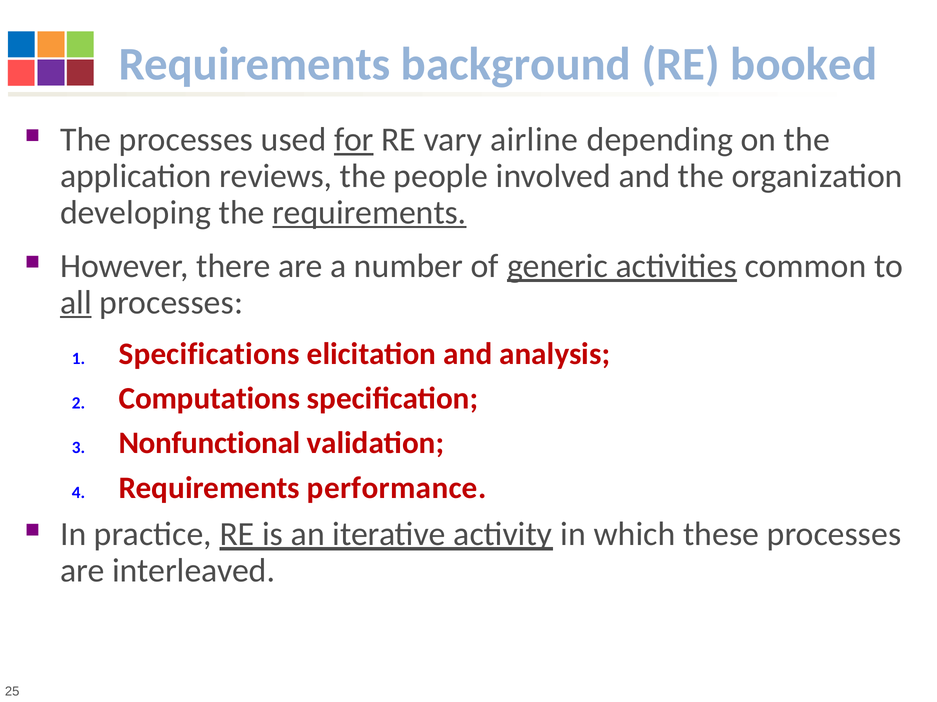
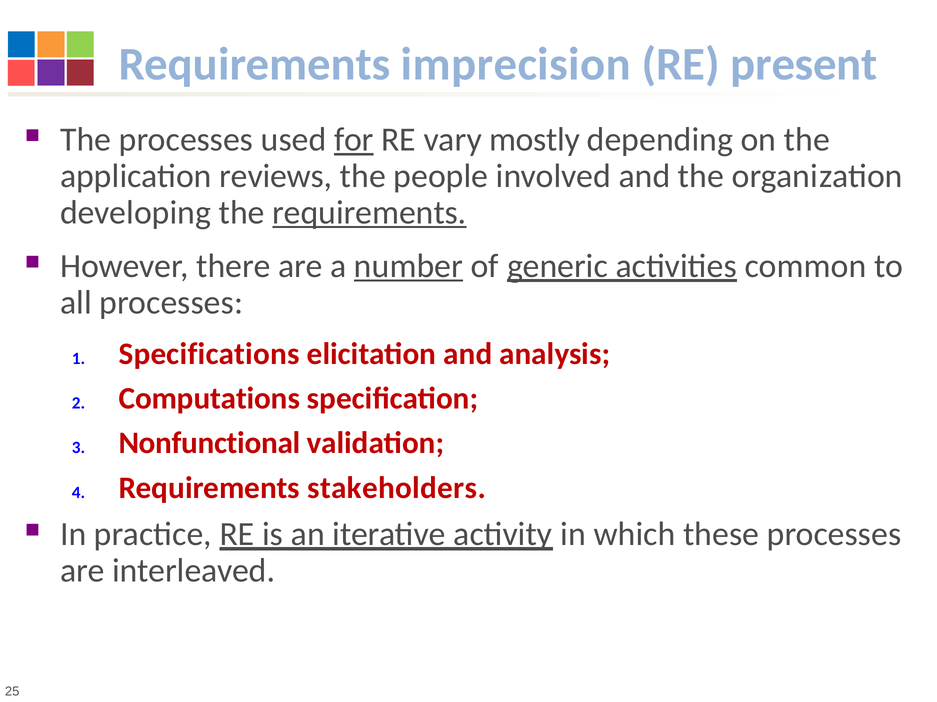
background: background -> imprecision (516, 64)
booked: booked -> present (804, 64)
airline: airline -> mostly (534, 140)
number underline: none -> present (408, 266)
all underline: present -> none (76, 303)
performance: performance -> stakeholders (397, 488)
